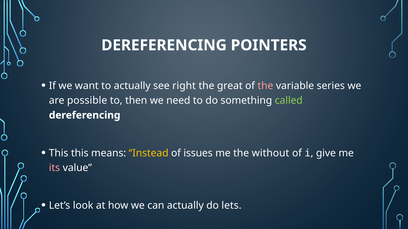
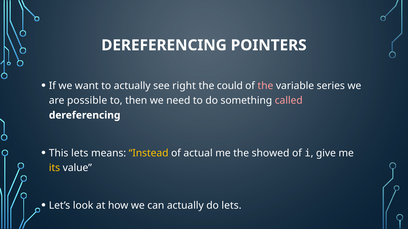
great: great -> could (230, 86)
called colour: light green -> pink (289, 101)
This this: this -> lets (80, 153)
issues: issues -> actual (198, 153)
without: without -> showed (271, 153)
its colour: pink -> yellow (54, 168)
